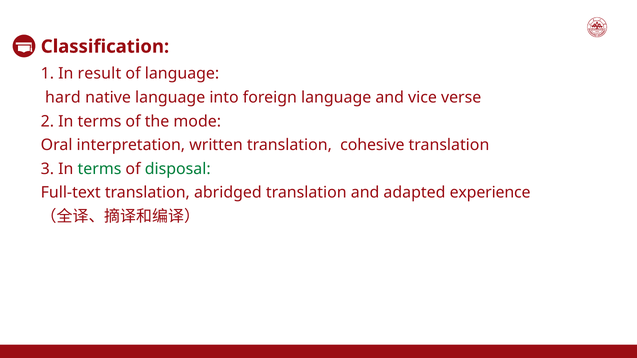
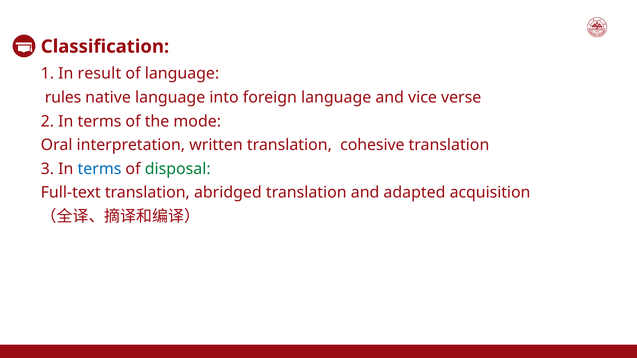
hard: hard -> rules (63, 98)
terms colour: green -> blue (99, 169)
experience: experience -> acquisition (490, 193)
